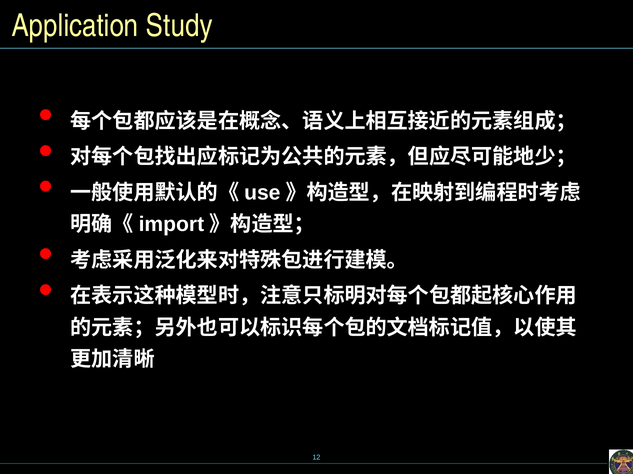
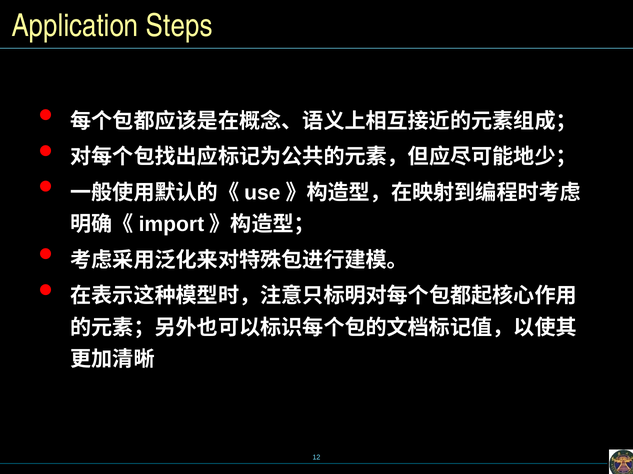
Study: Study -> Steps (179, 26)
